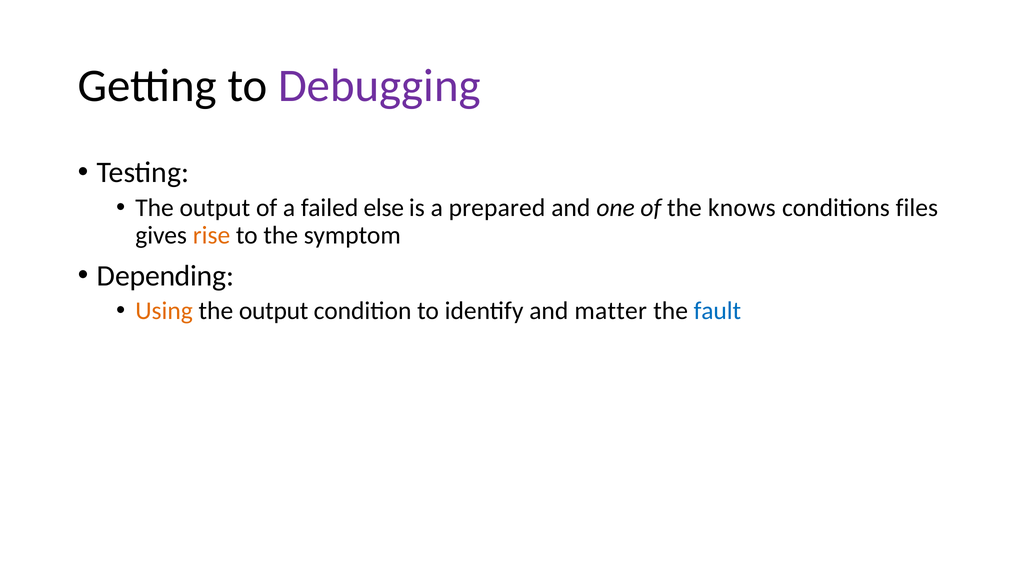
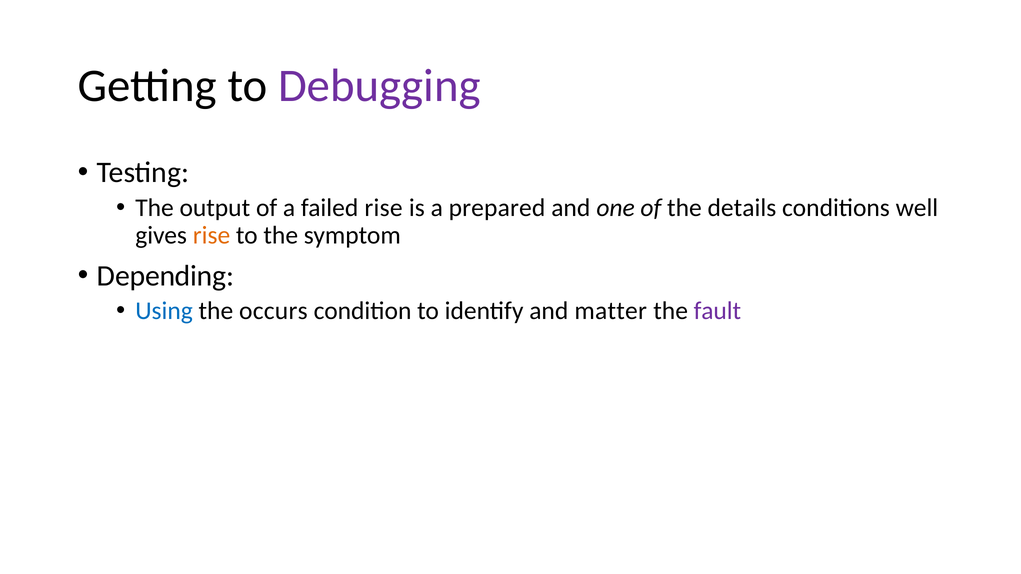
failed else: else -> rise (384, 208)
knows: knows -> details (742, 208)
files: files -> well (917, 208)
Using colour: orange -> blue (164, 311)
output: output -> occurs (273, 311)
fault colour: blue -> purple (717, 311)
